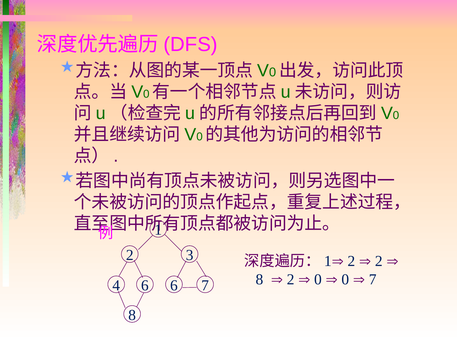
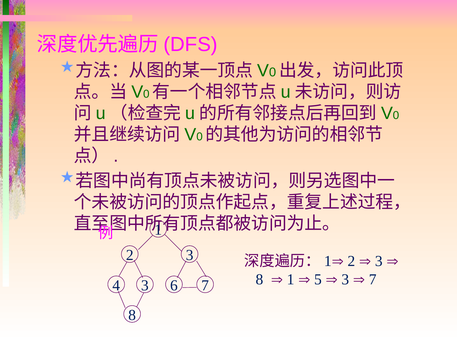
2: 2 -> 3 (379, 261)
2: 2 -> 1 (291, 279)
0: 0 -> 5 (318, 279)
0: 0 -> 3 (345, 279)
4 6: 6 -> 3 (145, 285)
